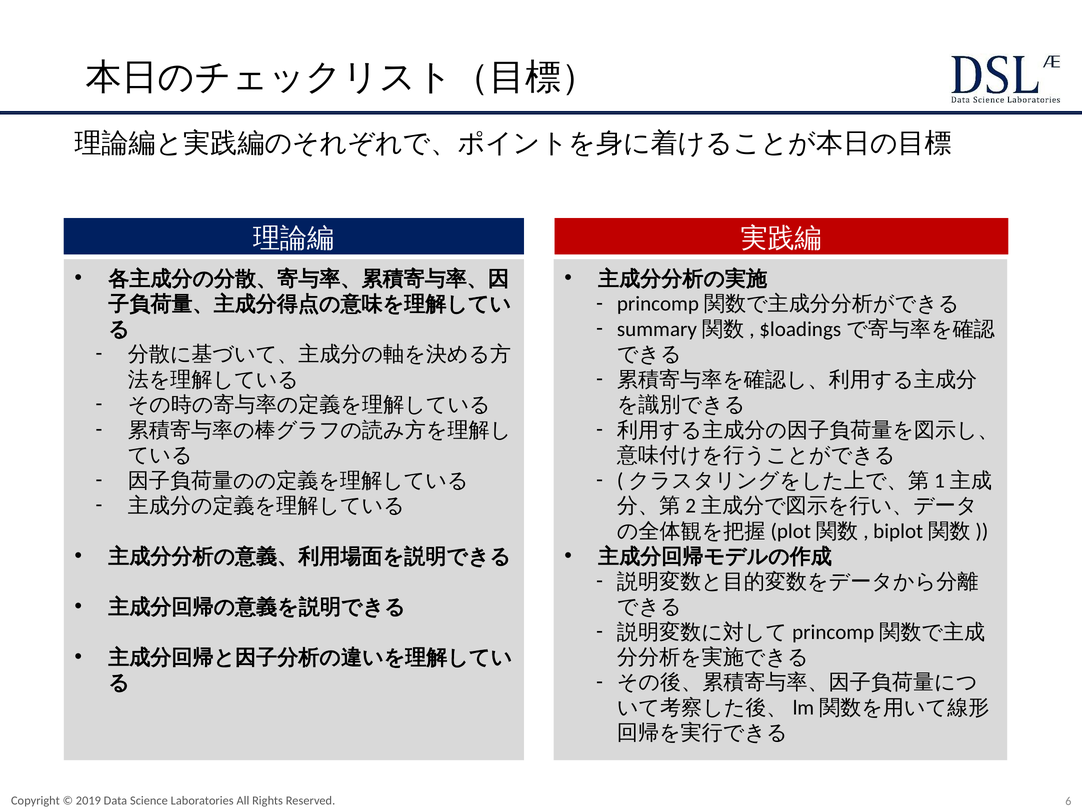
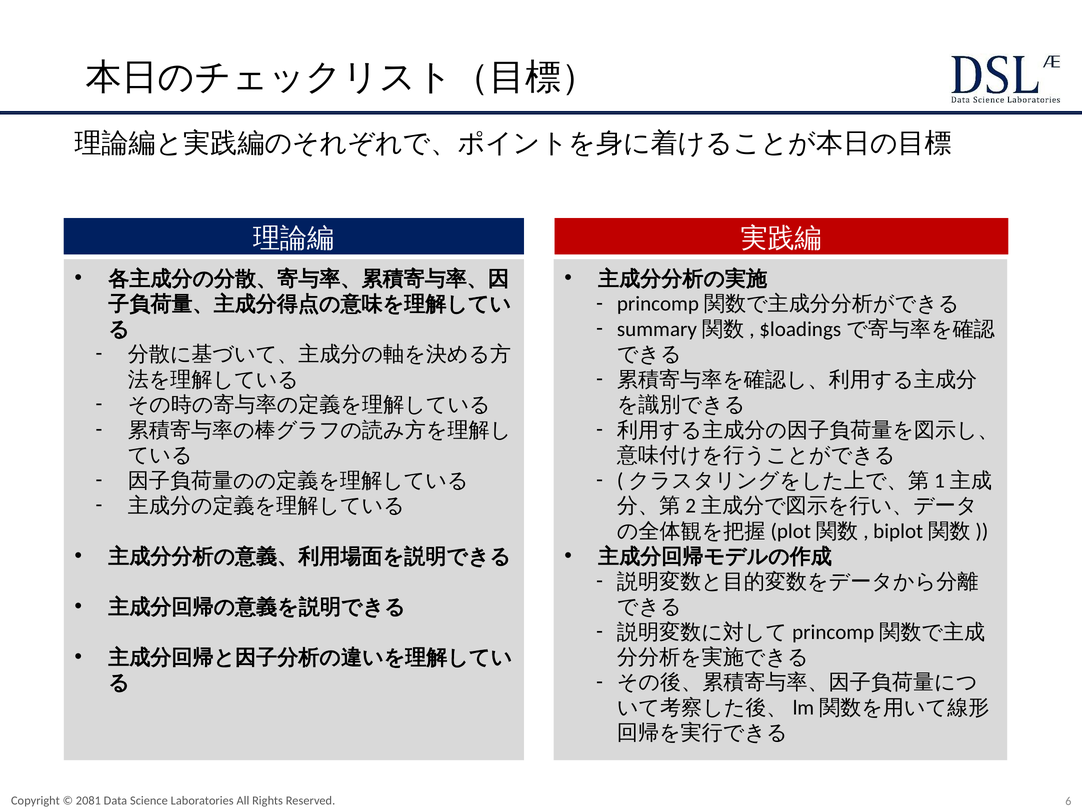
2019: 2019 -> 2081 (88, 801)
